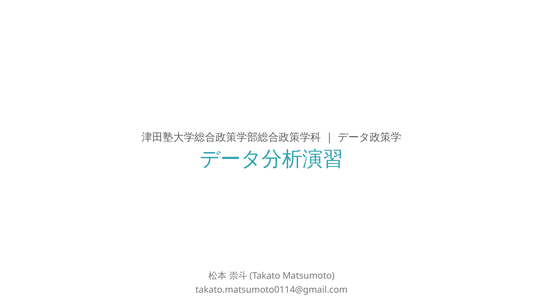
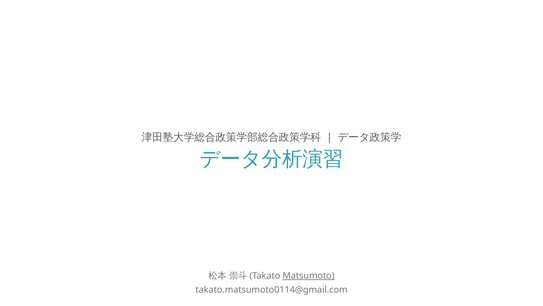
Matsumoto underline: none -> present (309, 275)
